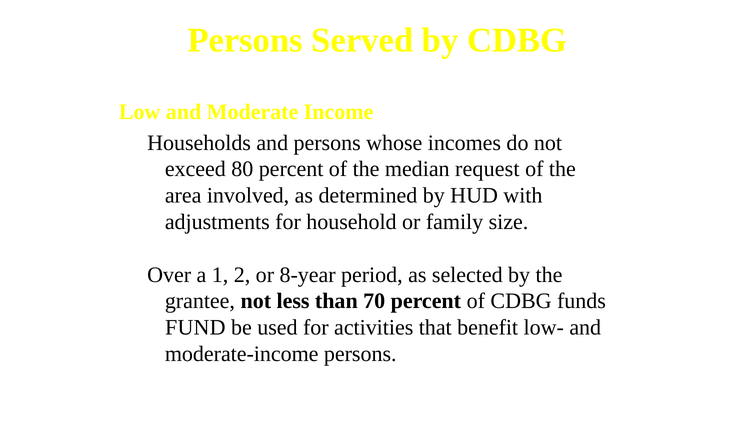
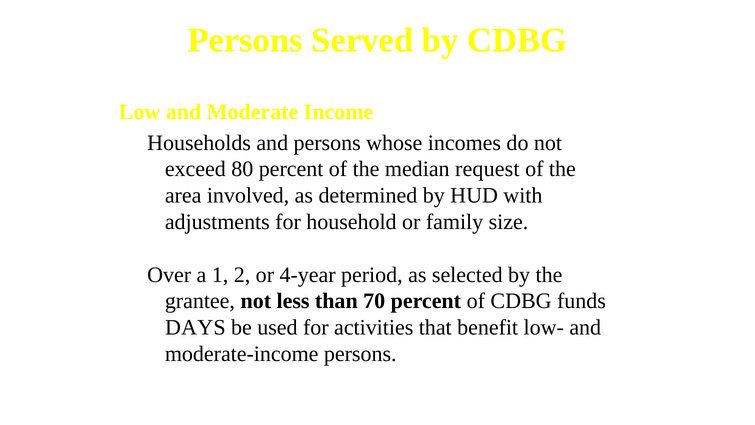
8-year: 8-year -> 4-year (308, 275)
FUND: FUND -> DAYS (195, 327)
